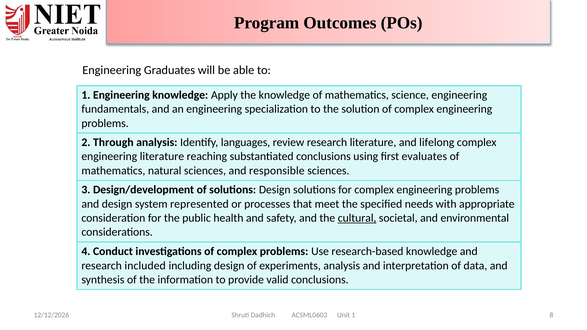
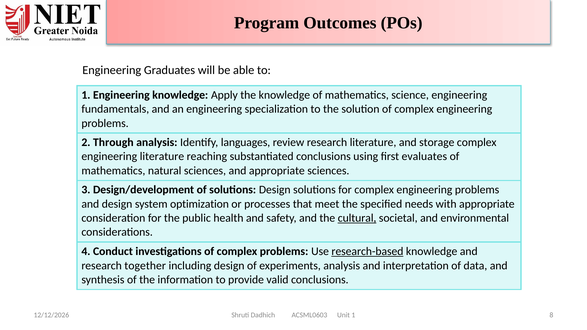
lifelong: lifelong -> storage (437, 142)
and responsible: responsible -> appropriate (277, 171)
represented: represented -> optimization (200, 204)
research-based underline: none -> present (367, 252)
included: included -> together (145, 266)
